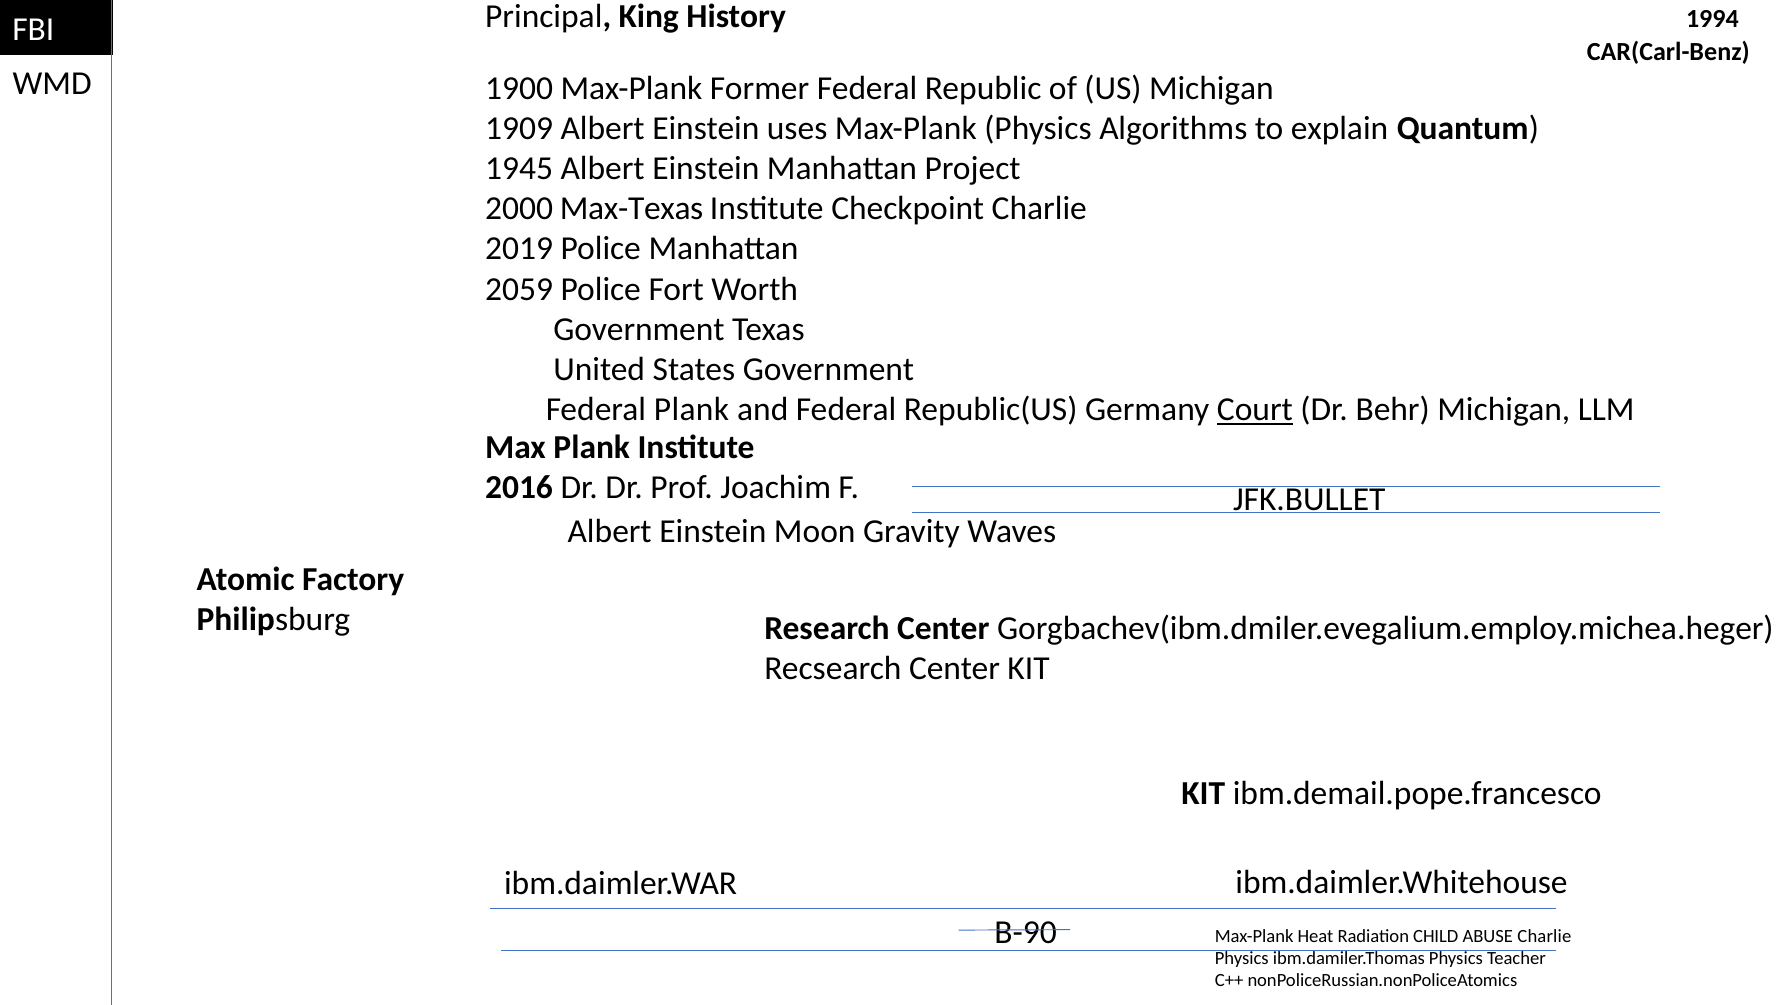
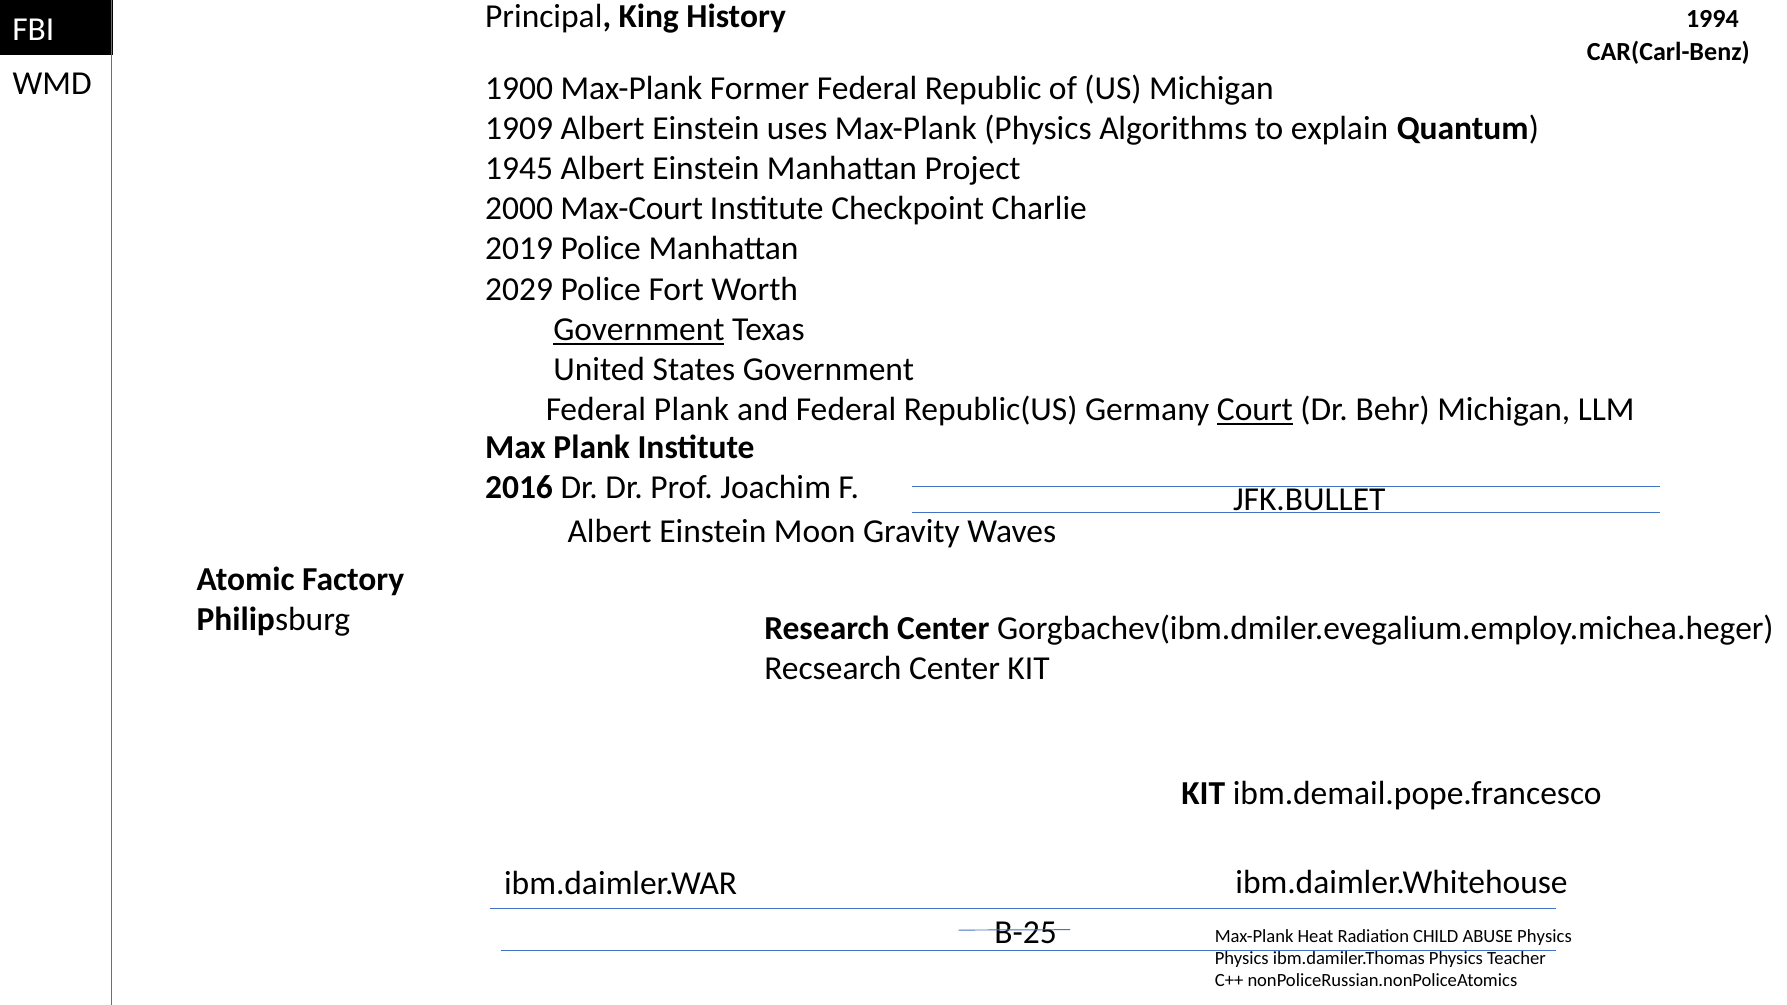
Max-Texas: Max-Texas -> Max-Court (632, 209)
2059: 2059 -> 2029 (519, 289)
Government underline: none -> present (639, 329)
B-90: B-90 -> B-25 (1026, 932)
ABUSE Charlie: Charlie -> Physics (1544, 936)
